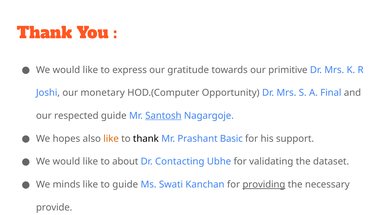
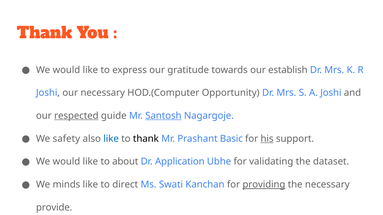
primitive: primitive -> establish (288, 70)
our monetary: monetary -> necessary (103, 93)
A Final: Final -> Joshi (331, 93)
respected underline: none -> present (76, 116)
hopes: hopes -> safety (66, 139)
like colour: orange -> blue (111, 139)
his underline: none -> present (267, 139)
Contacting: Contacting -> Application (180, 162)
to guide: guide -> direct (125, 185)
